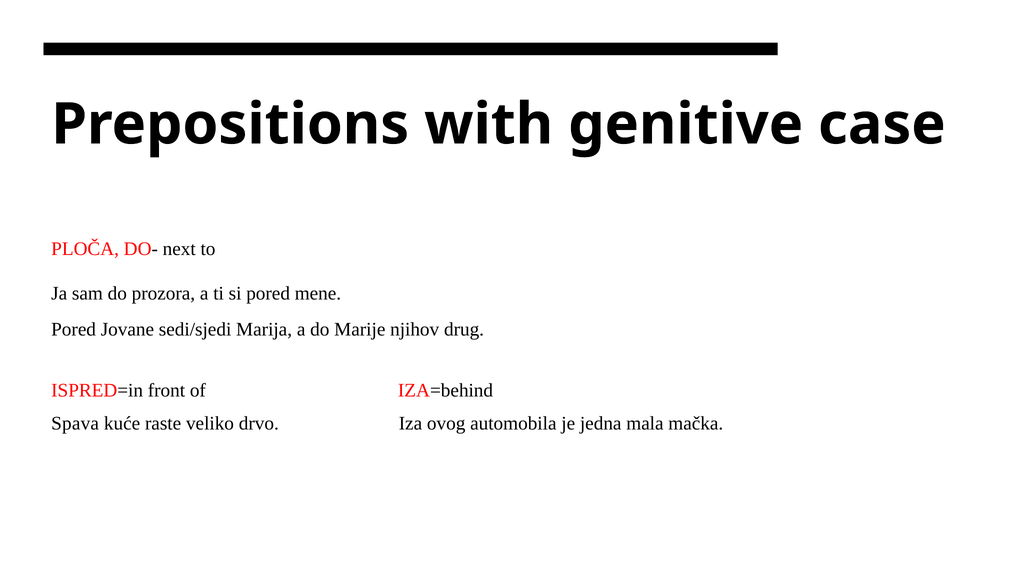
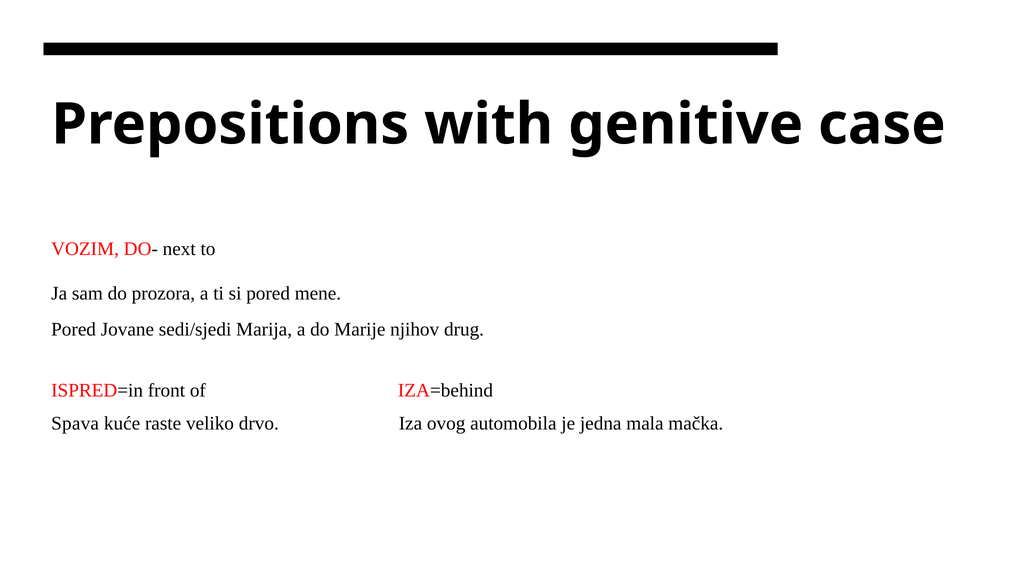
PLOČA: PLOČA -> VOZIM (85, 249)
